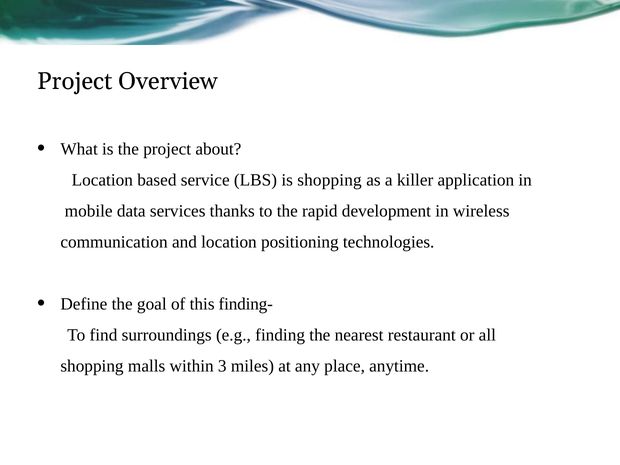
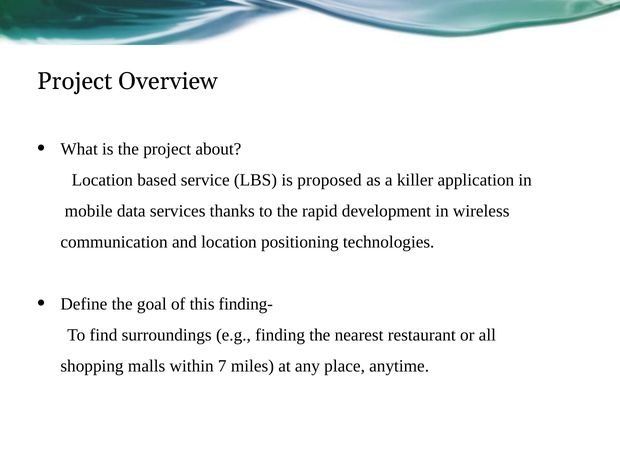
is shopping: shopping -> proposed (330, 180)
3: 3 -> 7 (222, 366)
